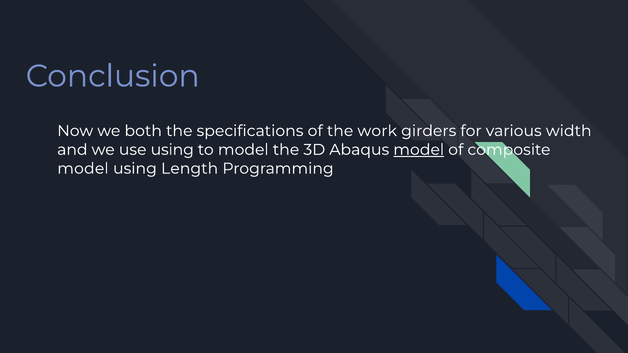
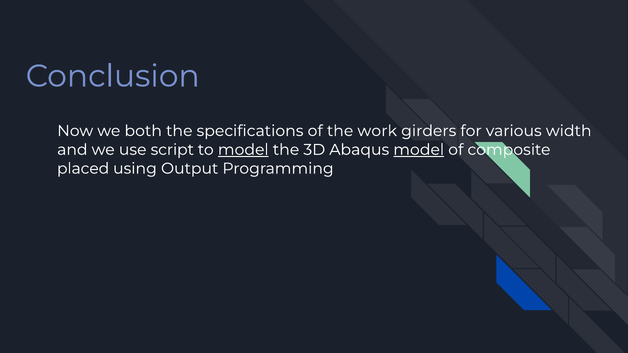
use using: using -> script (172, 150)
model underline: none -> present (243, 150)
model: model -> placed (83, 169)
Length: Length -> Output (190, 169)
